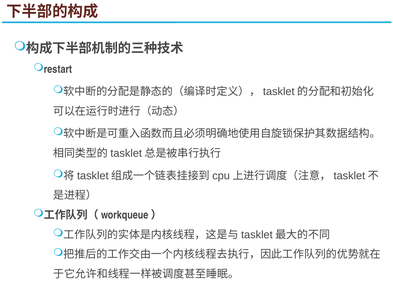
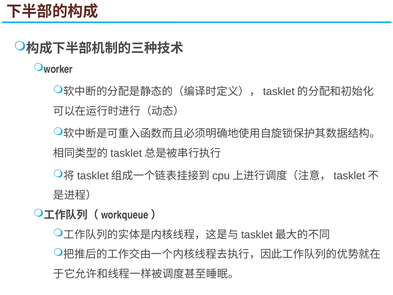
restart: restart -> worker (58, 69)
